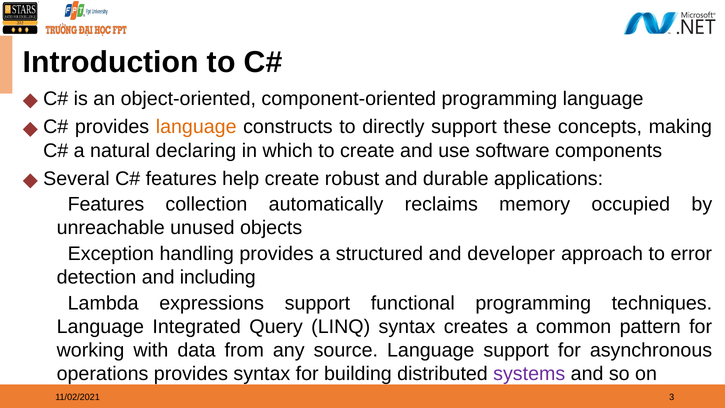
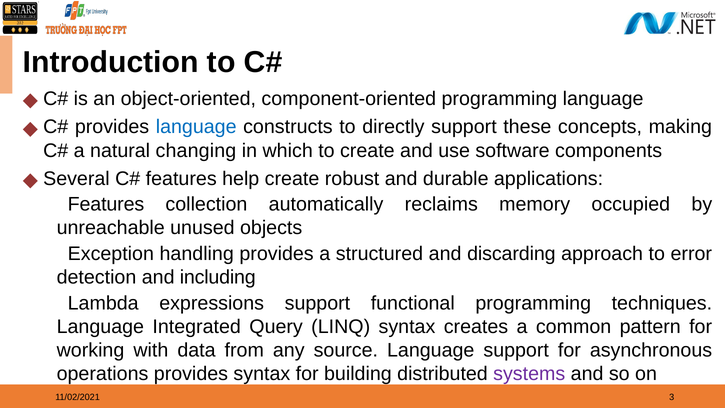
language colour: orange -> blue (196, 127)
declaring: declaring -> changing (196, 150)
developer: developer -> discarding (511, 254)
